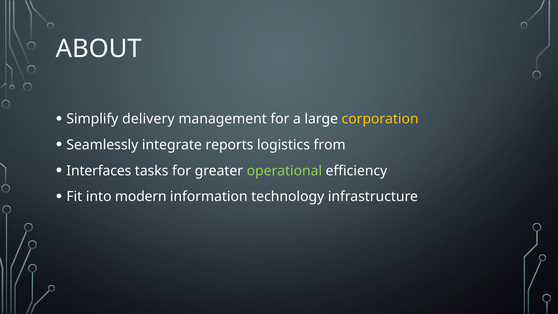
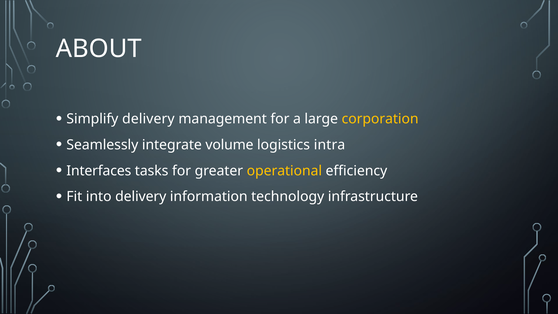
reports: reports -> volume (229, 145)
from: from -> intra (330, 145)
operational colour: light green -> yellow (284, 171)
into modern: modern -> delivery (141, 197)
